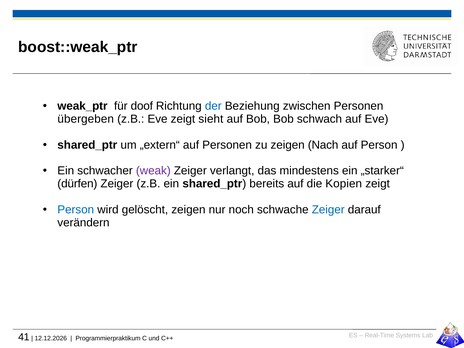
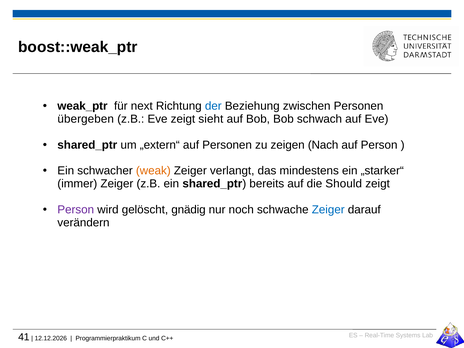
doof: doof -> next (142, 106)
weak colour: purple -> orange (153, 171)
dürfen: dürfen -> immer (77, 184)
Kopien: Kopien -> Should (344, 184)
Person colour: blue -> purple (76, 210)
gelöscht zeigen: zeigen -> gnädig (188, 210)
